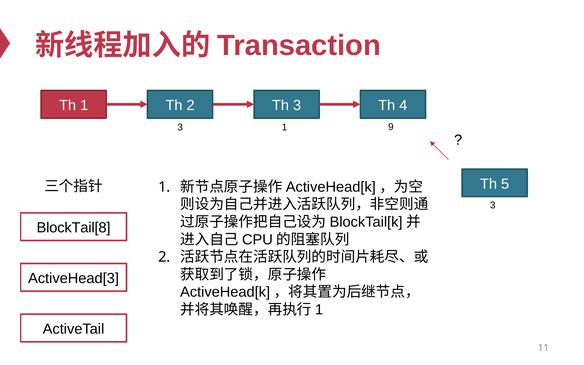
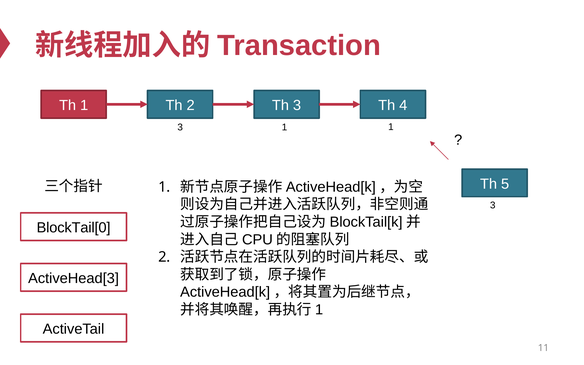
1 9: 9 -> 1 (391, 127)
BlockTail[8: BlockTail[8 -> BlockTail[0 (74, 228)
